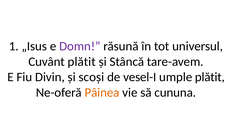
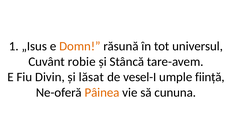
Domn colour: purple -> orange (80, 46)
Cuvânt plătit: plătit -> robie (82, 62)
scoși: scoși -> lăsat (91, 77)
umple plătit: plătit -> ființă (210, 77)
